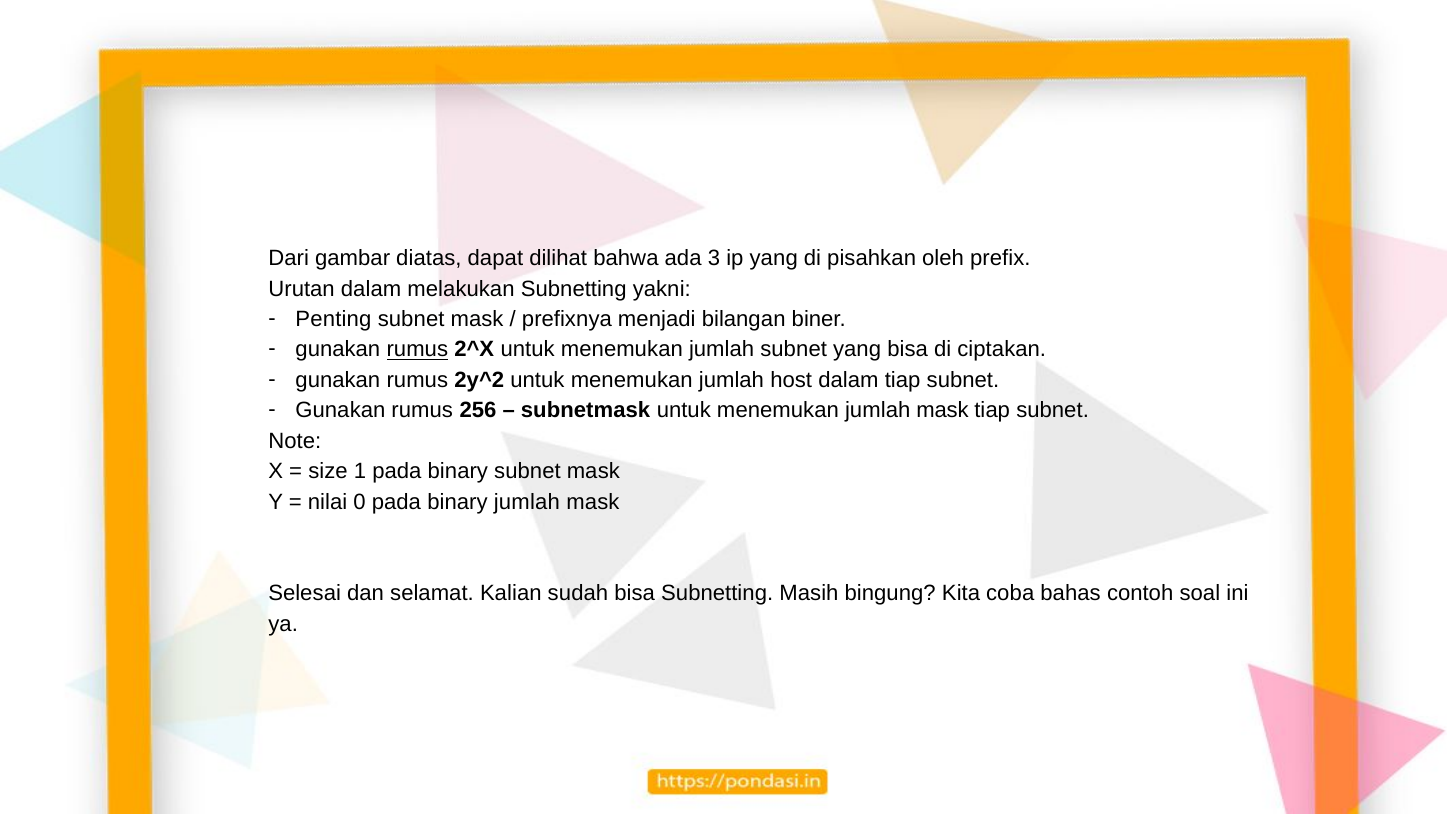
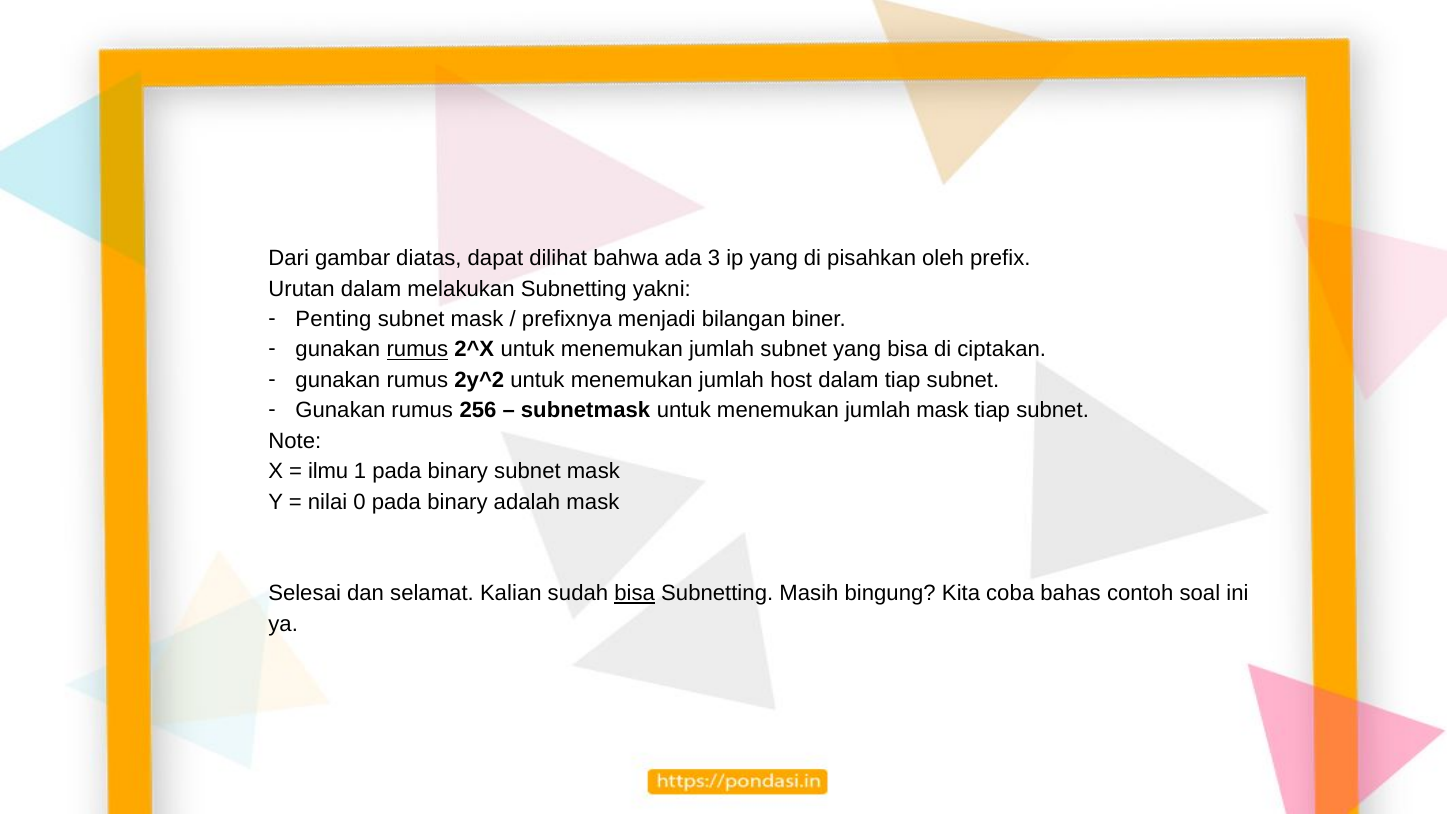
size: size -> ilmu (328, 472)
binary jumlah: jumlah -> adalah (527, 502)
bisa underline: none -> present (635, 593)
